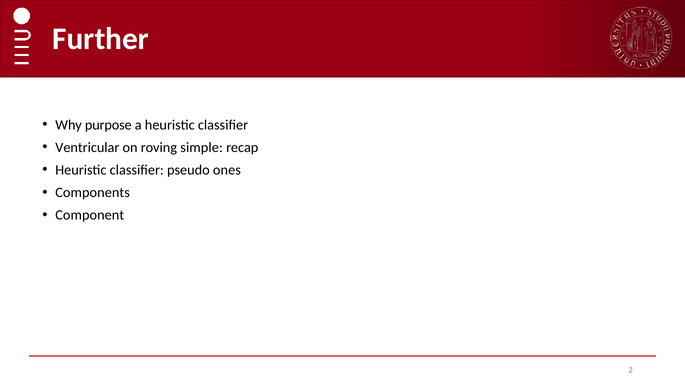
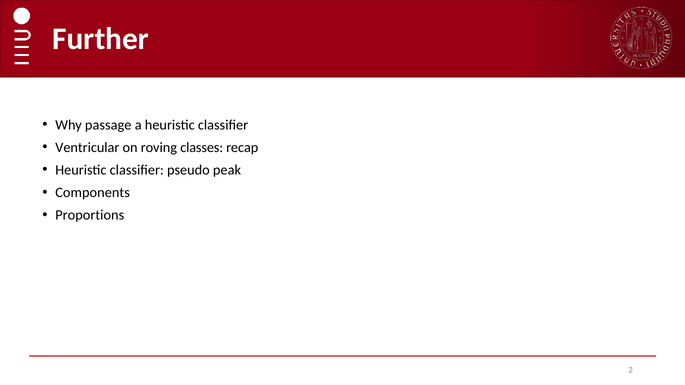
purpose: purpose -> passage (108, 125)
simple: simple -> classes (202, 147)
ones: ones -> peak (227, 170)
Component: Component -> Proportions (90, 215)
